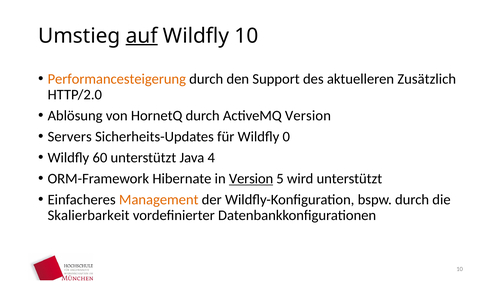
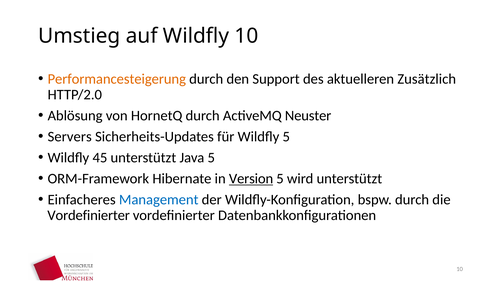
auf underline: present -> none (142, 36)
ActiveMQ Version: Version -> Neuster (308, 116)
Wildfly 0: 0 -> 5 (286, 137)
60: 60 -> 45 (100, 158)
Java 4: 4 -> 5 (211, 158)
Management colour: orange -> blue (159, 200)
Skalierbarkeit: Skalierbarkeit -> Vordefinierter (89, 215)
